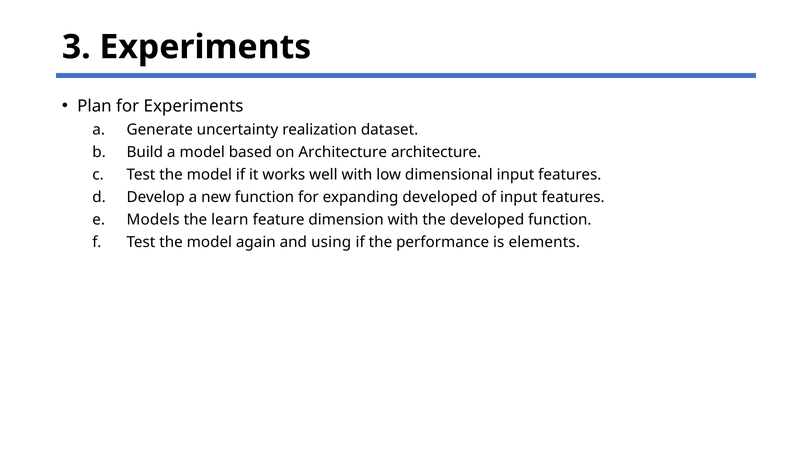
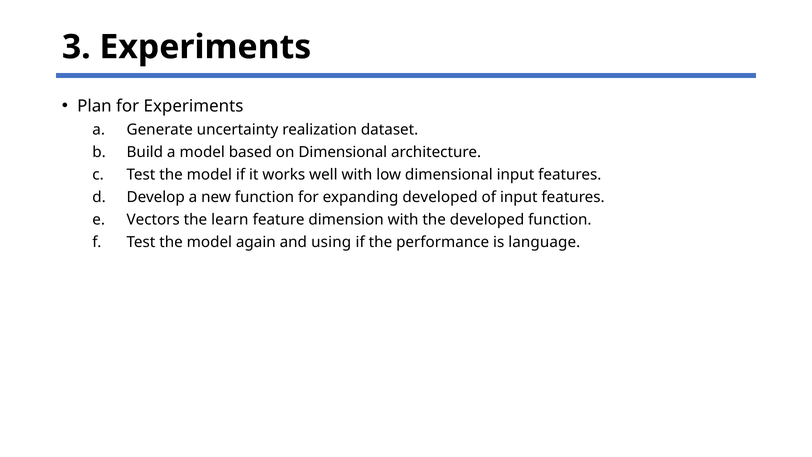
on Architecture: Architecture -> Dimensional (343, 152)
Models: Models -> Vectors (153, 220)
elements: elements -> language (544, 242)
